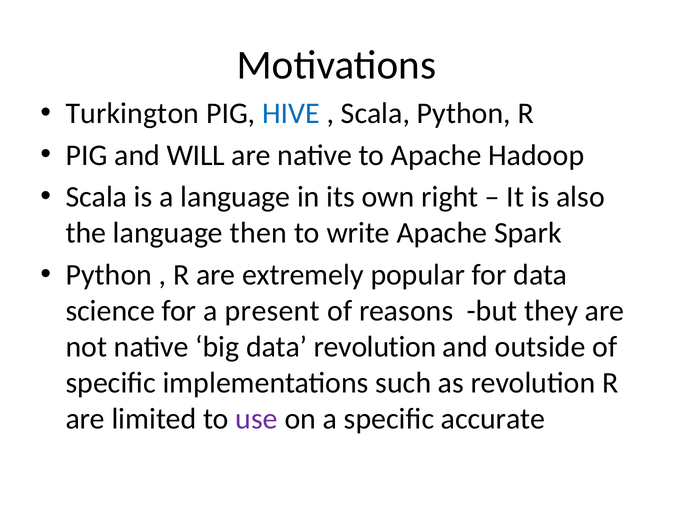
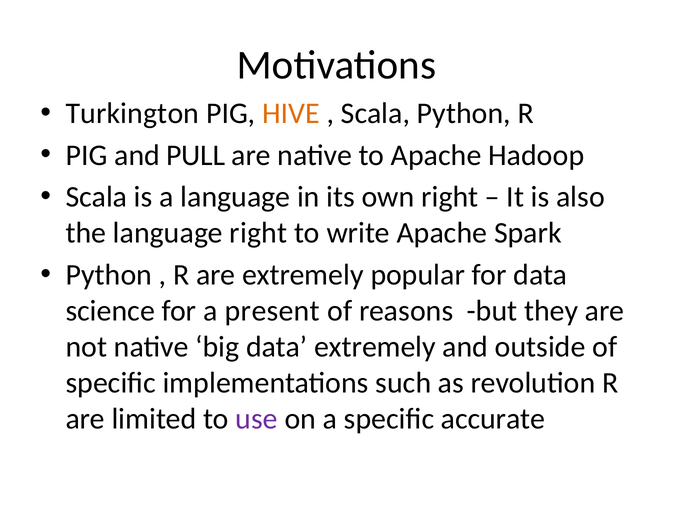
HIVE colour: blue -> orange (291, 113)
WILL: WILL -> PULL (196, 155)
language then: then -> right (258, 233)
data revolution: revolution -> extremely (375, 347)
